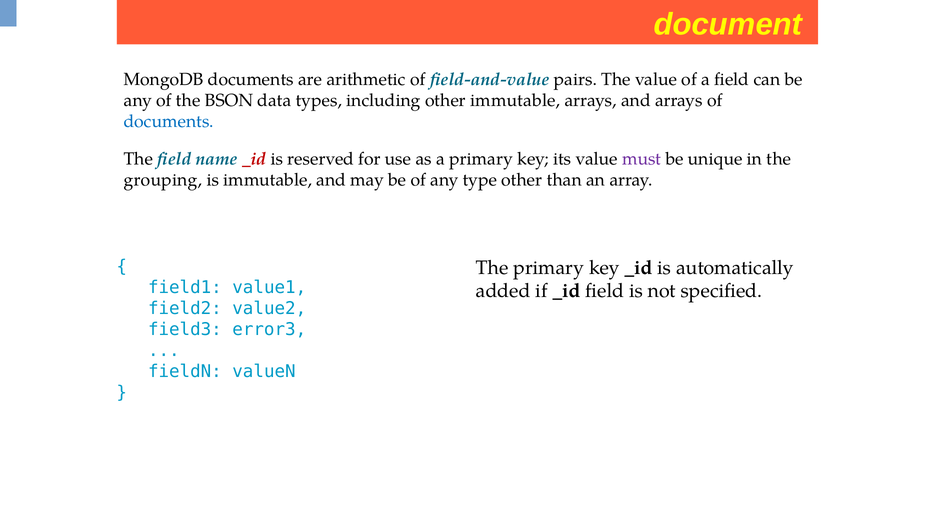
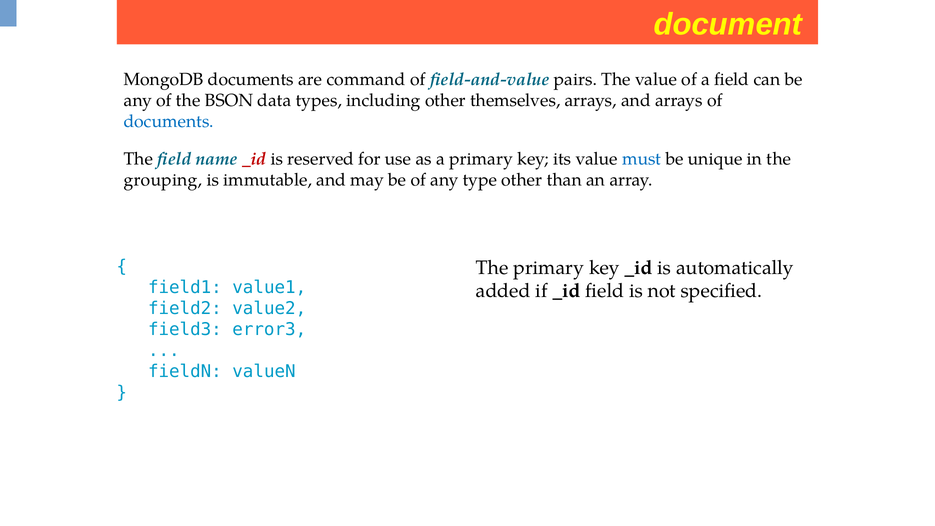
arithmetic: arithmetic -> command (366, 79)
other immutable: immutable -> themselves (515, 101)
must colour: purple -> blue (642, 159)
